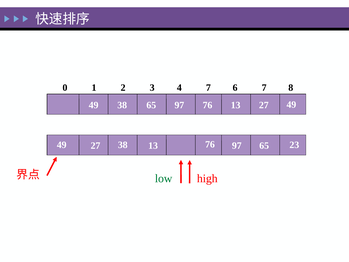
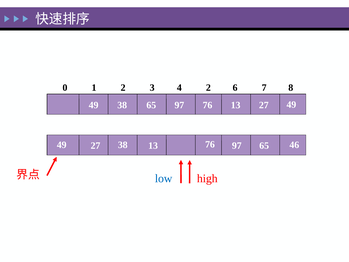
4 7: 7 -> 2 (208, 88)
23: 23 -> 46 (294, 145)
low colour: green -> blue (164, 178)
